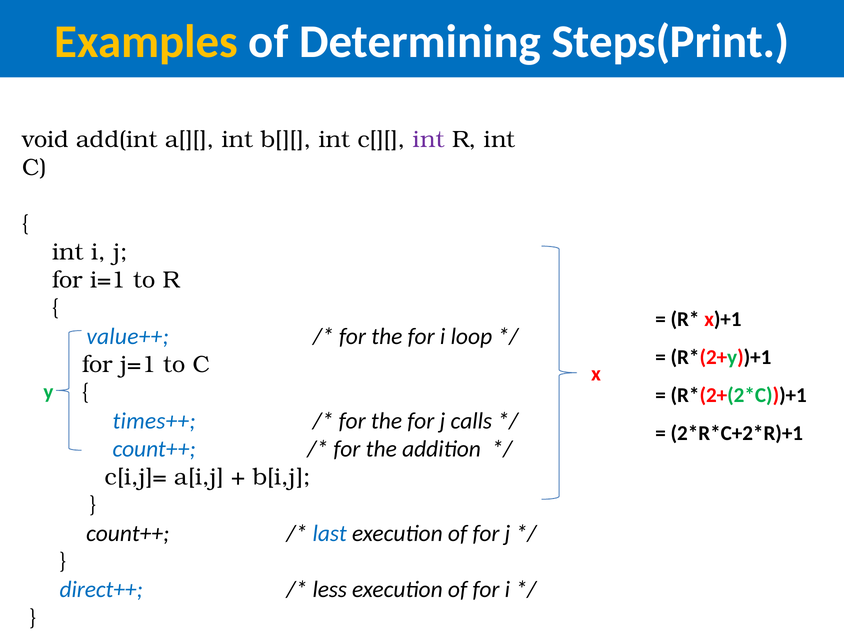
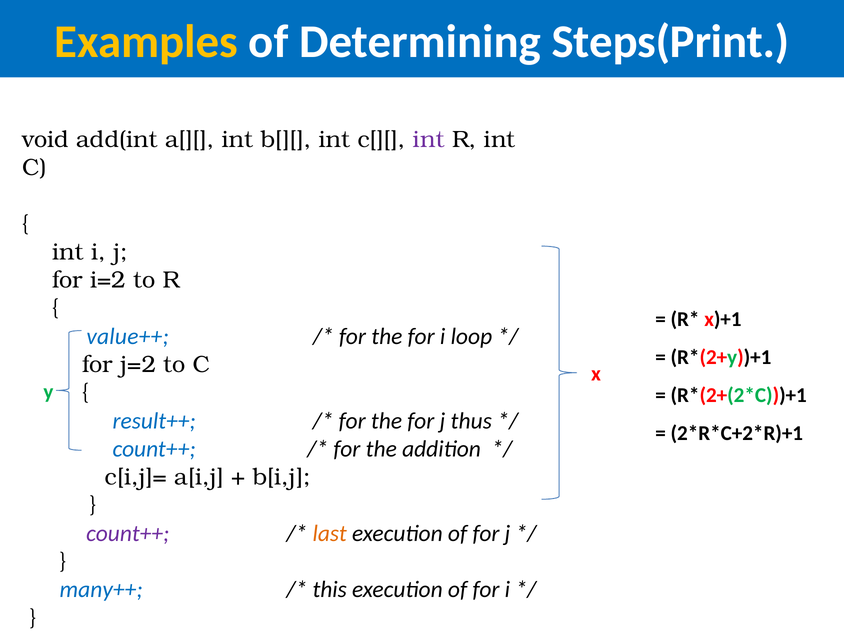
i=1: i=1 -> i=2 (108, 280)
j=1: j=1 -> j=2 (138, 364)
times++: times++ -> result++ (154, 421)
calls: calls -> thus (471, 421)
count++ colour: black -> purple (128, 533)
last colour: blue -> orange (330, 533)
direct++: direct++ -> many++ (101, 590)
less: less -> this (330, 590)
